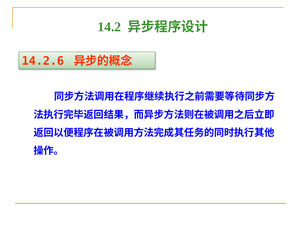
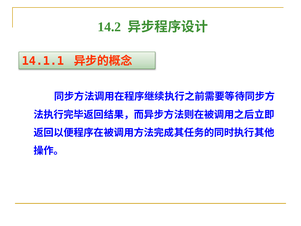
14.2.6: 14.2.6 -> 14.1.1 (43, 61)
